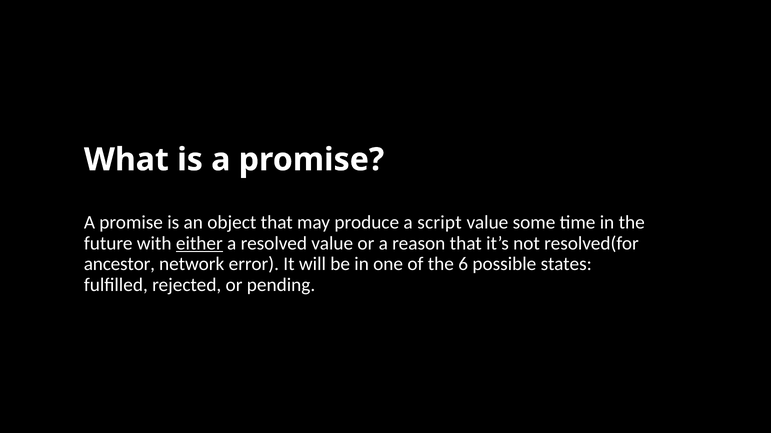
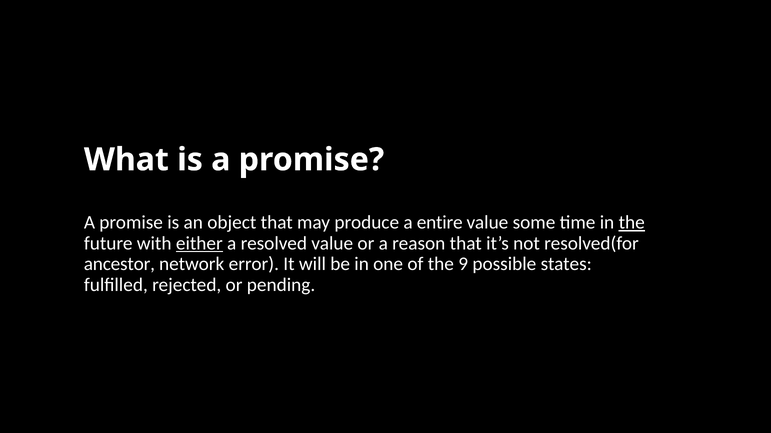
script: script -> entire (440, 223)
the underline: none -> present (632, 223)
6: 6 -> 9 (463, 264)
